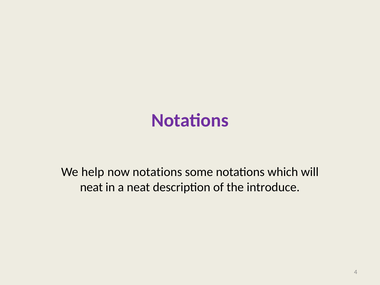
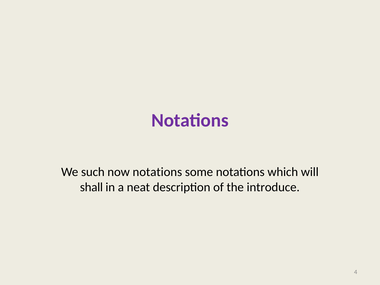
help: help -> such (93, 172)
neat: neat -> shall (91, 187)
